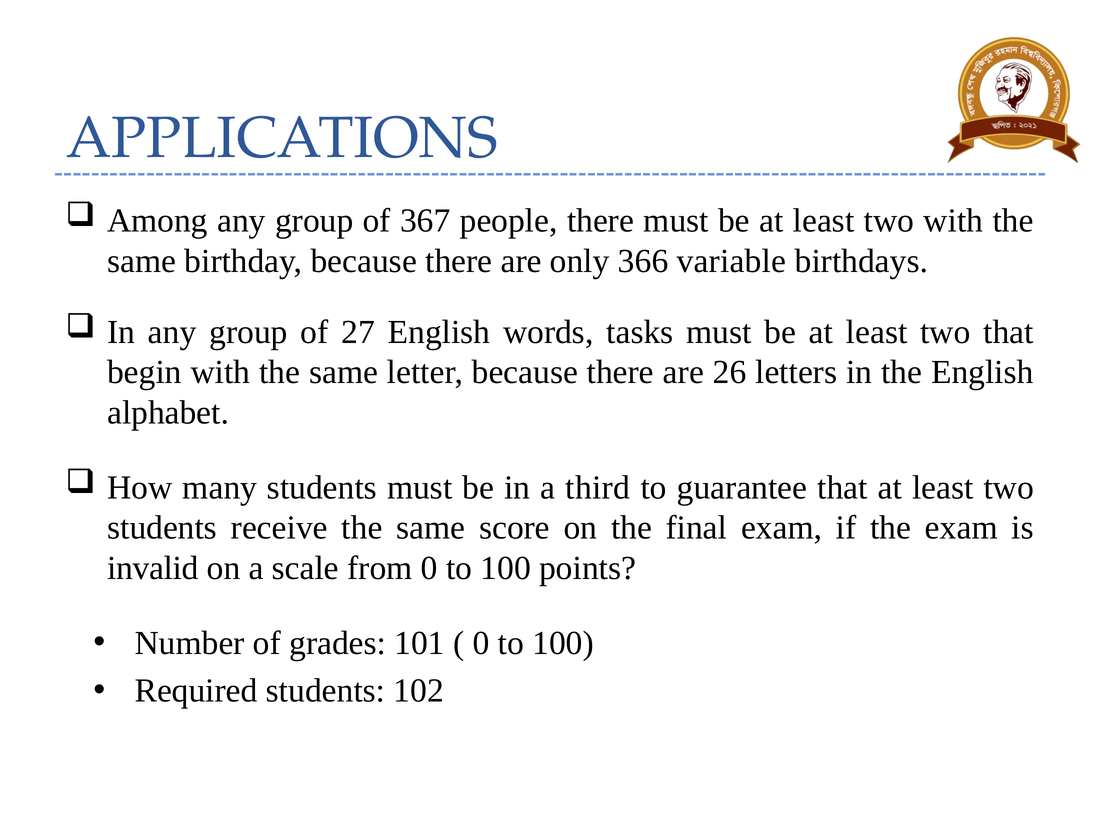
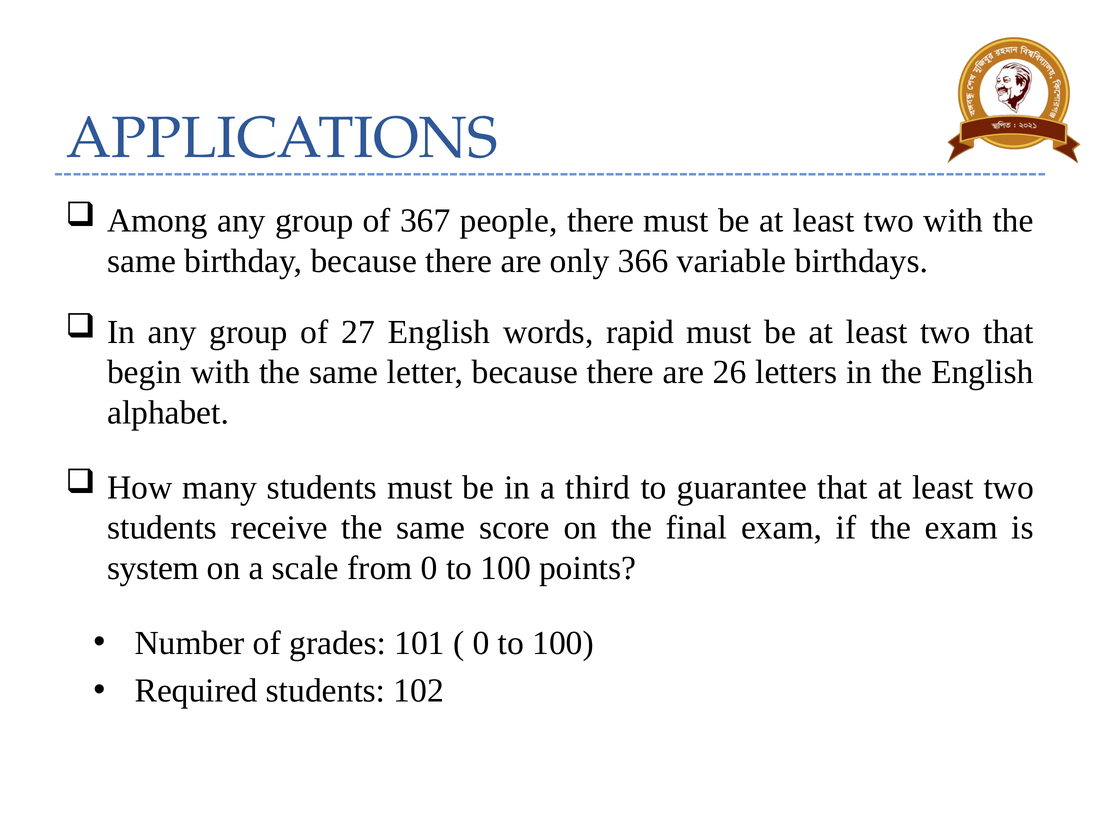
tasks: tasks -> rapid (640, 332)
invalid: invalid -> system (153, 568)
